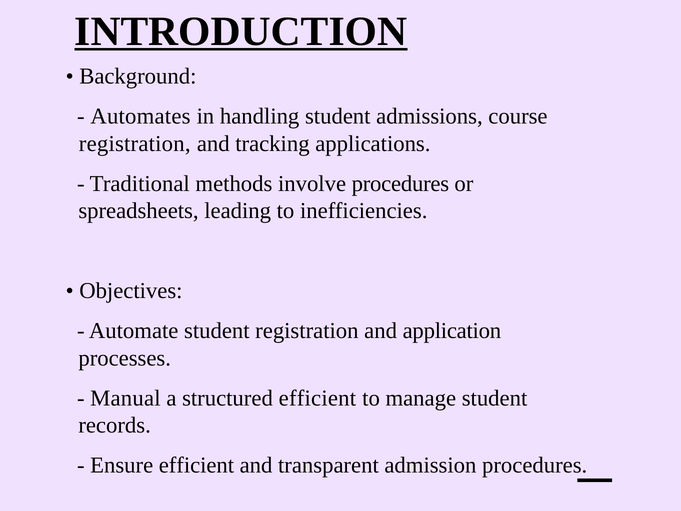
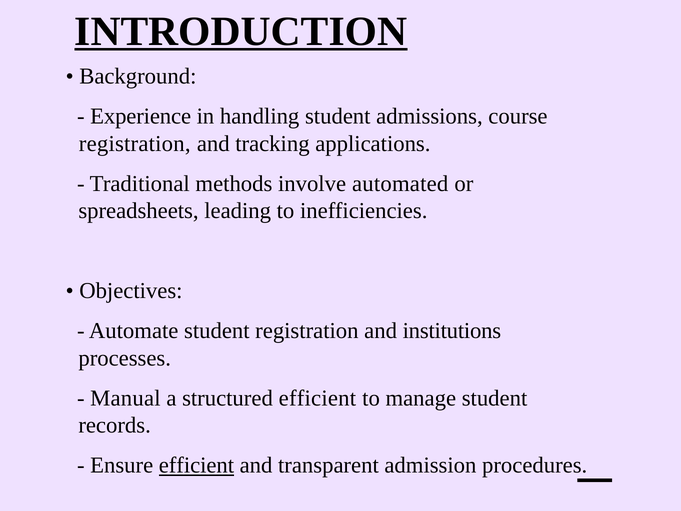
Automates: Automates -> Experience (141, 116)
involve procedures: procedures -> automated (400, 183)
application: application -> institutions (452, 331)
efficient underline: none -> present (196, 465)
